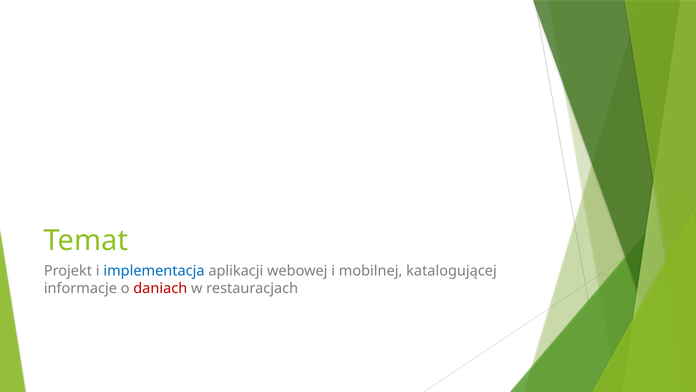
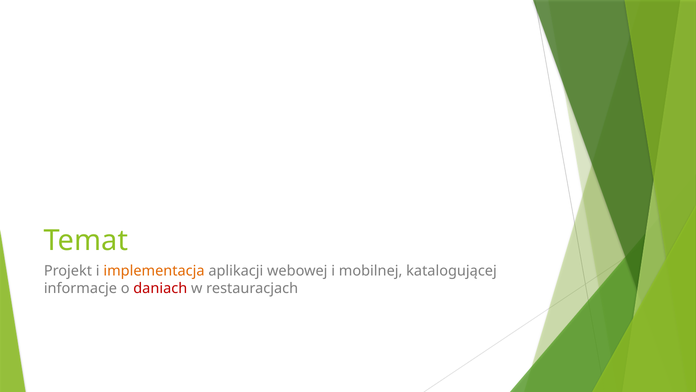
implementacja colour: blue -> orange (154, 271)
